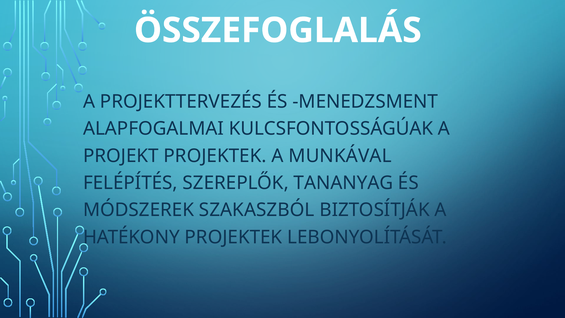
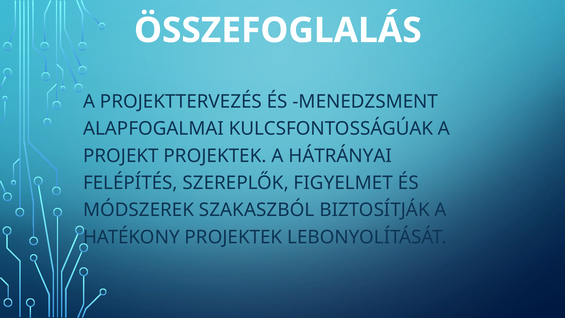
MUNKÁVAL: MUNKÁVAL -> HÁTRÁNYAI (340, 156)
TANANYAG: TANANYAG -> FIGYELMET (343, 183)
